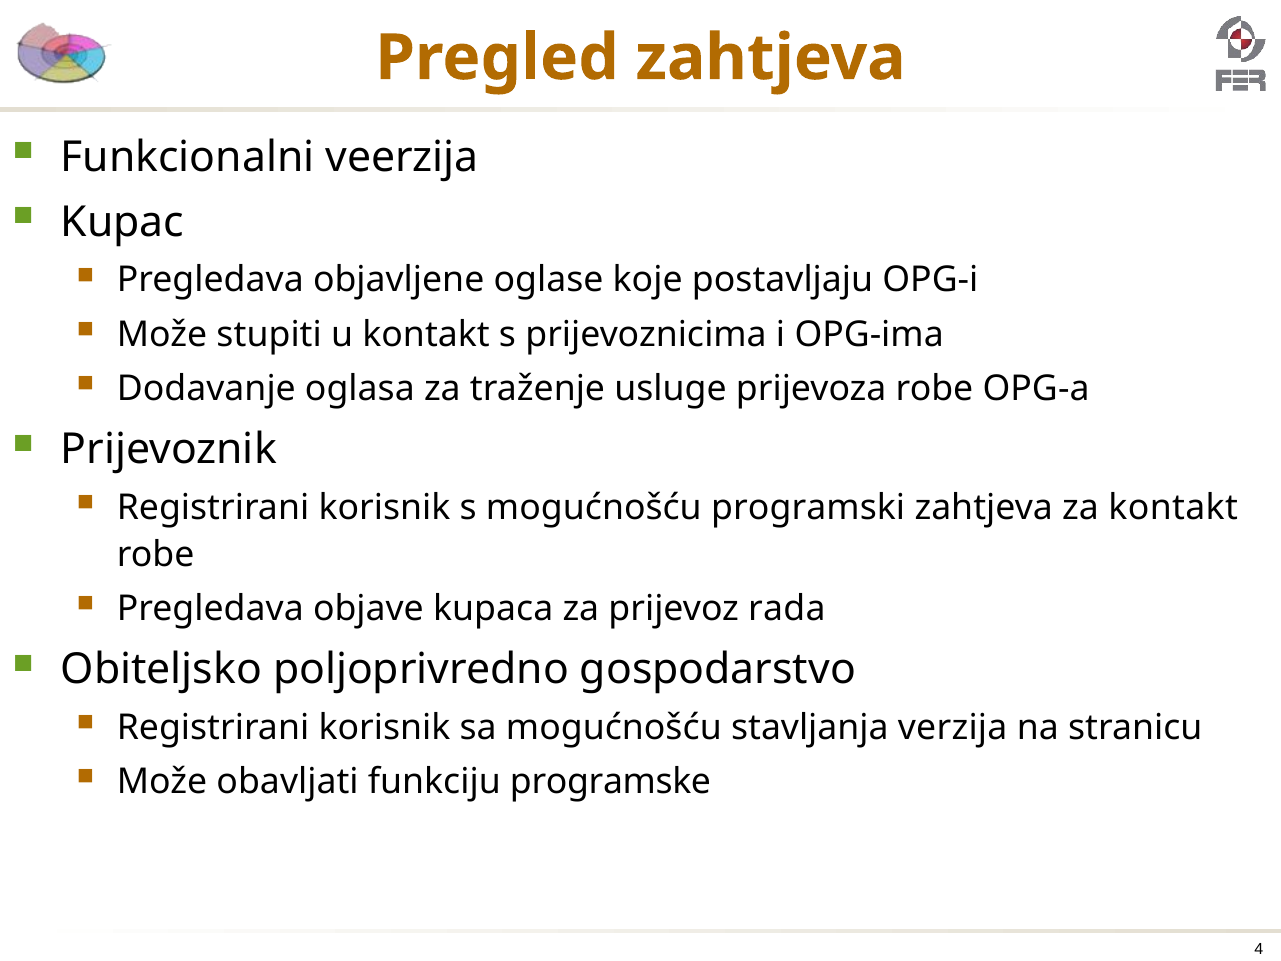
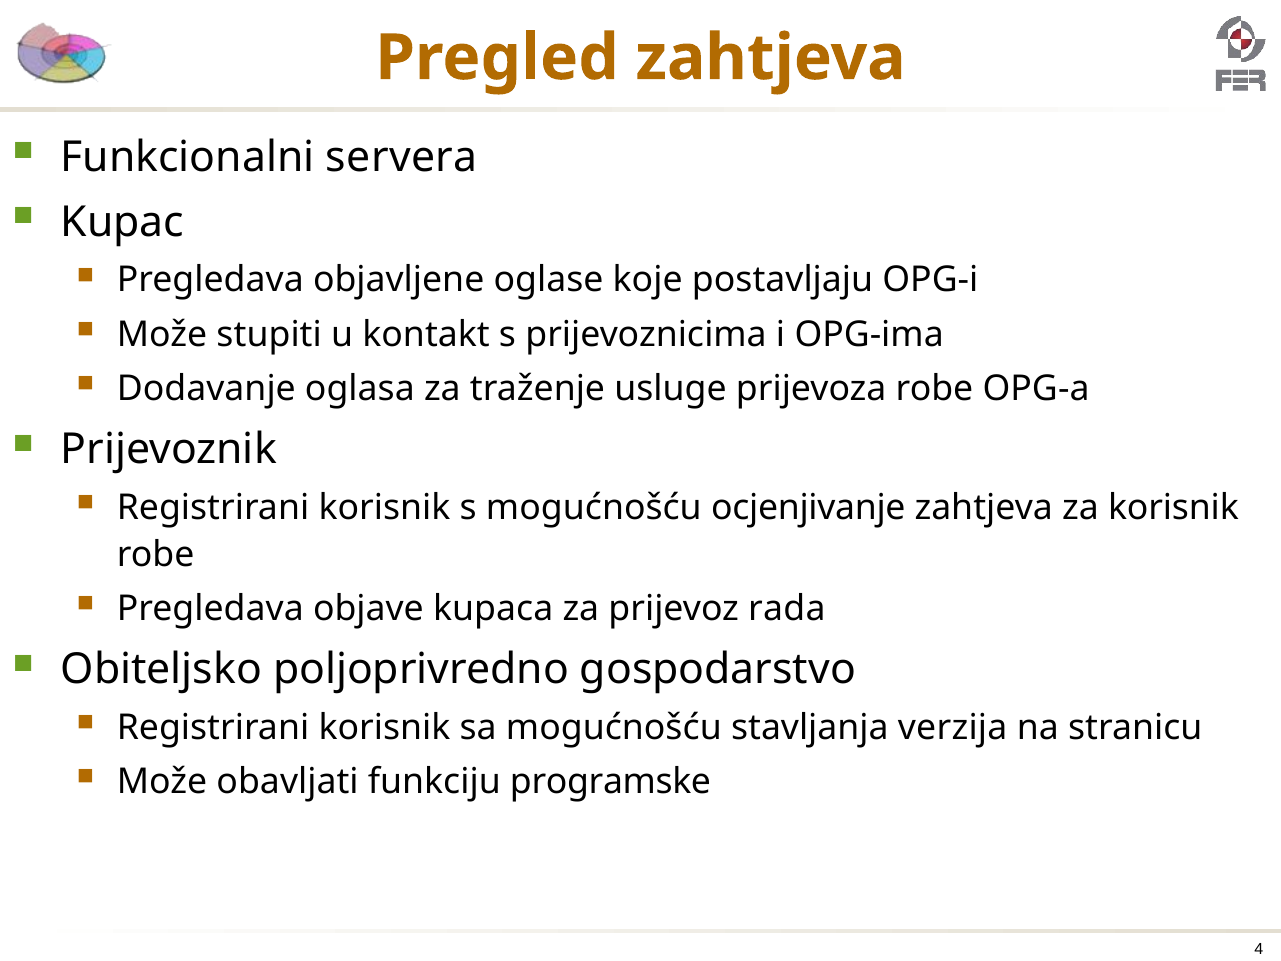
veerzija: veerzija -> servera (402, 157)
programski: programski -> ocjenjivanje (808, 507)
za kontakt: kontakt -> korisnik (1173, 507)
